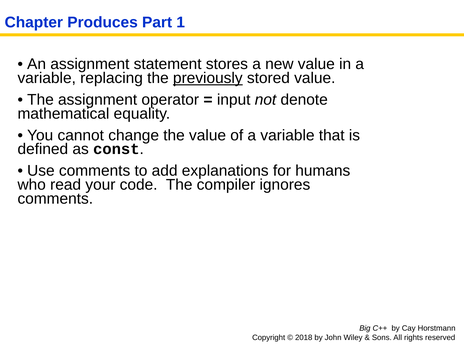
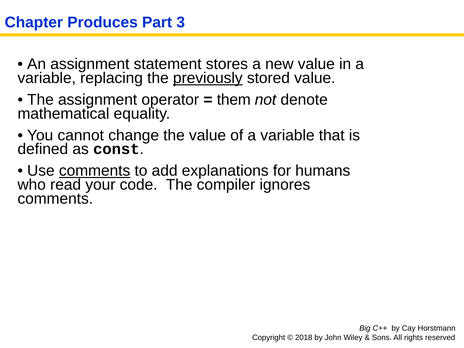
1: 1 -> 3 (181, 22)
input: input -> them (234, 100)
comments underline: none -> present (95, 171)
